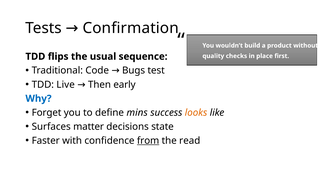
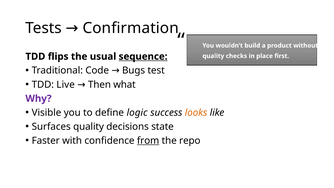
sequence underline: none -> present (143, 56)
early: early -> what (124, 84)
Why colour: blue -> purple (38, 98)
Forget: Forget -> Visible (46, 112)
mins: mins -> logic (137, 112)
Surfaces matter: matter -> quality (89, 126)
read: read -> repo (190, 140)
